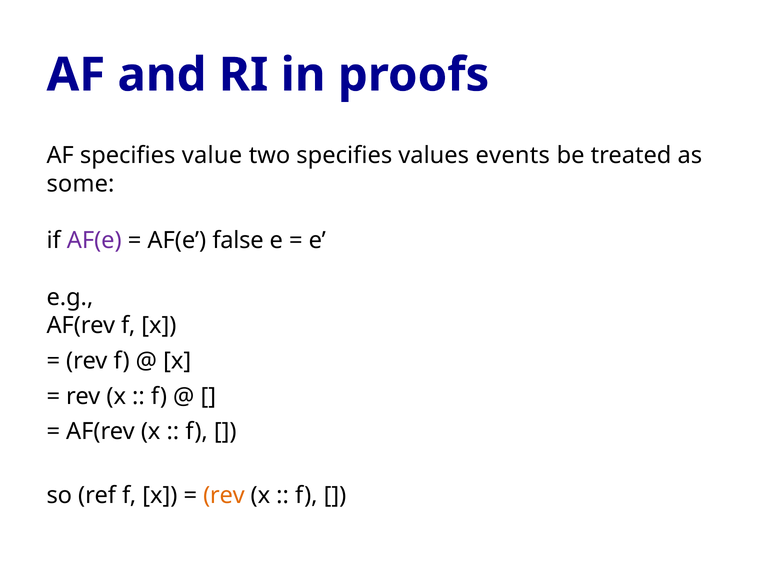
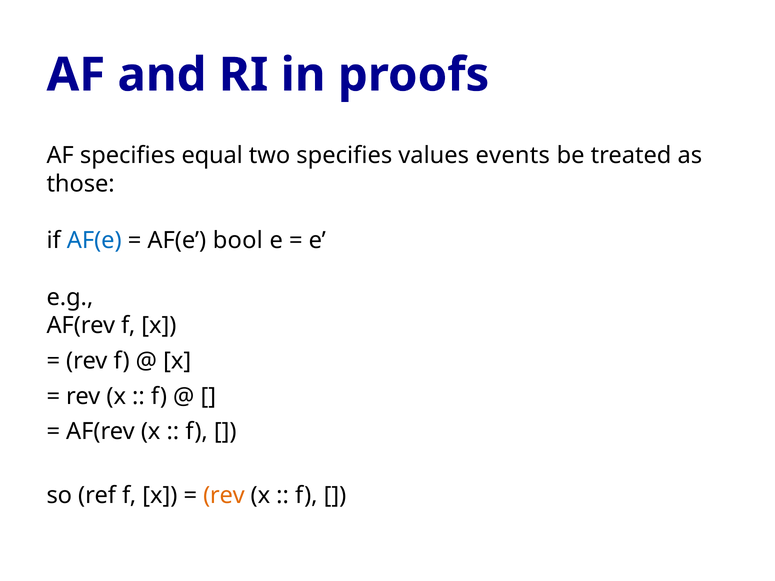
value: value -> equal (212, 155)
some: some -> those (81, 184)
AF(e colour: purple -> blue (94, 241)
false: false -> bool (238, 241)
